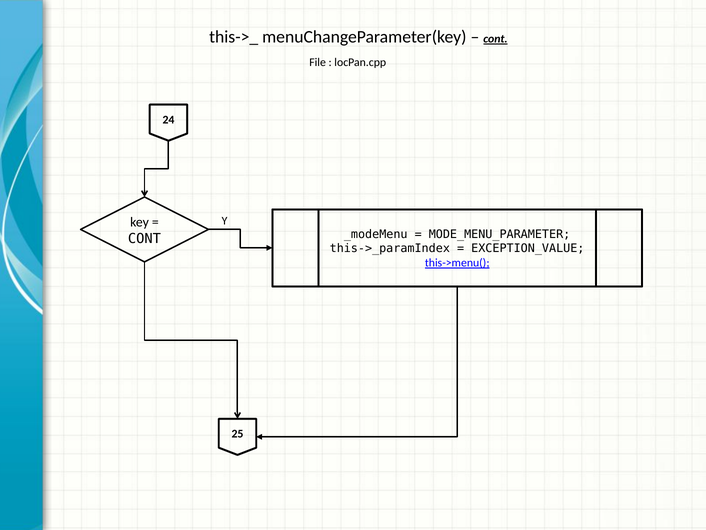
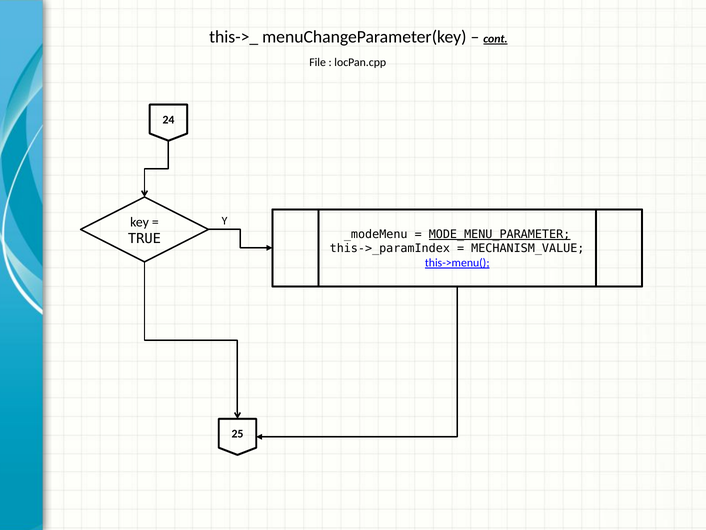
MODE_MENU_PARAMETER underline: none -> present (500, 234)
CONT: CONT -> TRUE (144, 238)
EXCEPTION_VALUE: EXCEPTION_VALUE -> MECHANISM_VALUE (528, 248)
